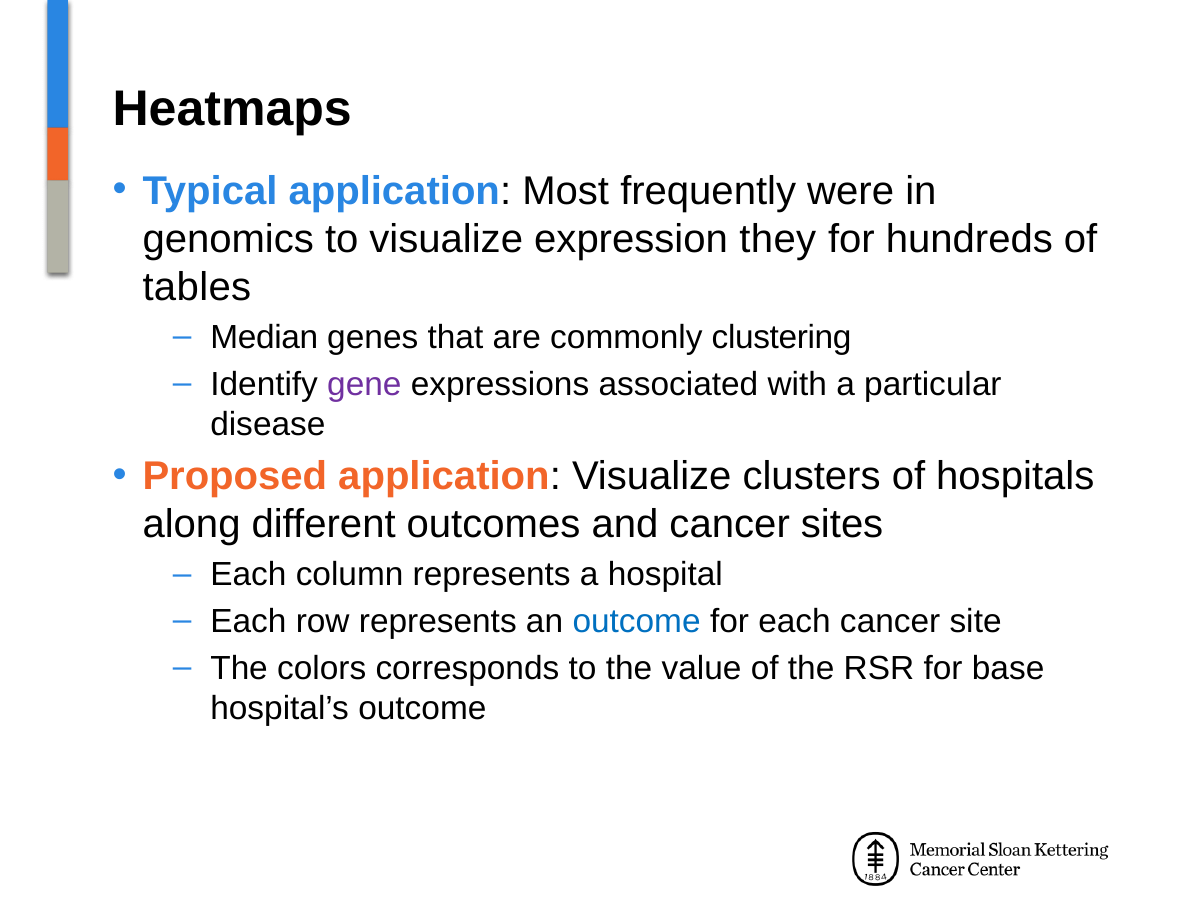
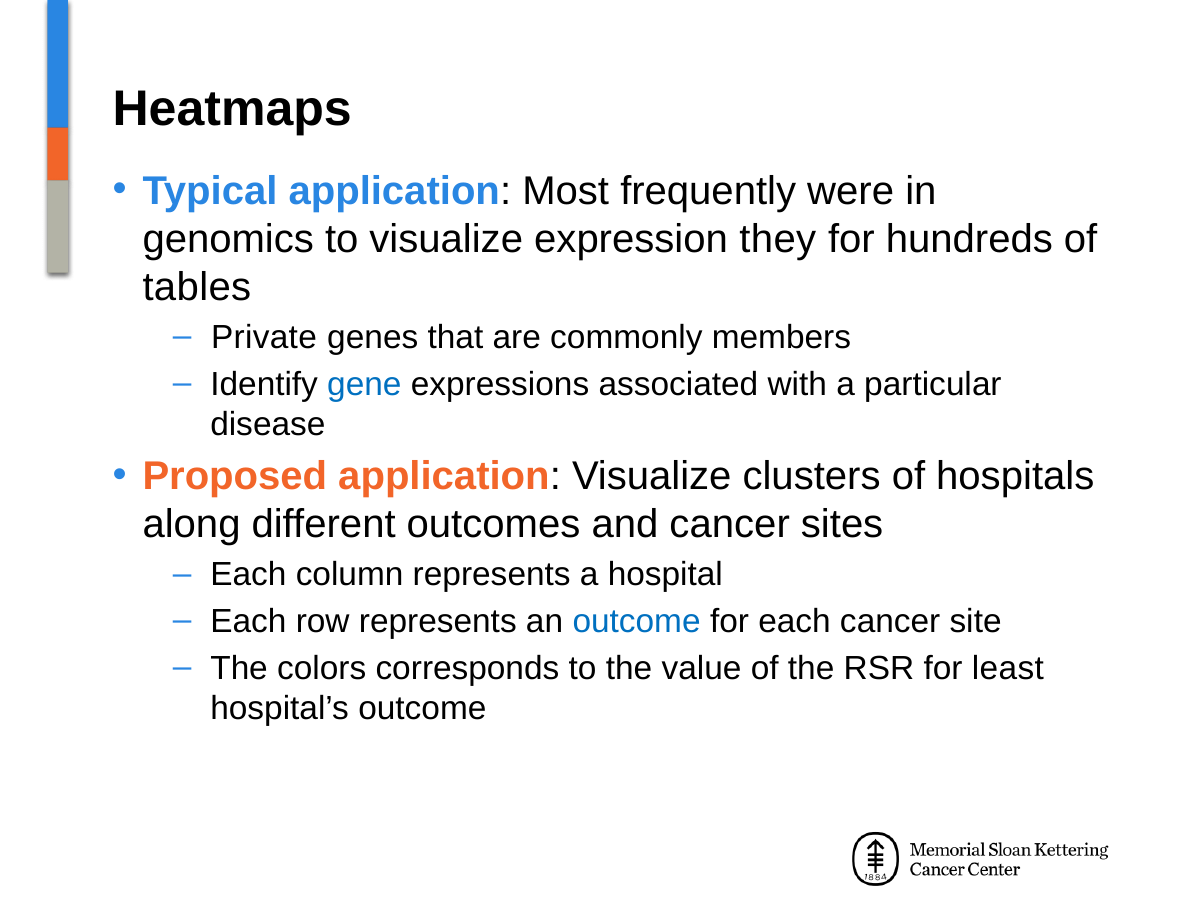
Median: Median -> Private (264, 337)
clustering: clustering -> members (781, 337)
gene colour: purple -> blue (364, 384)
base: base -> least (1008, 669)
